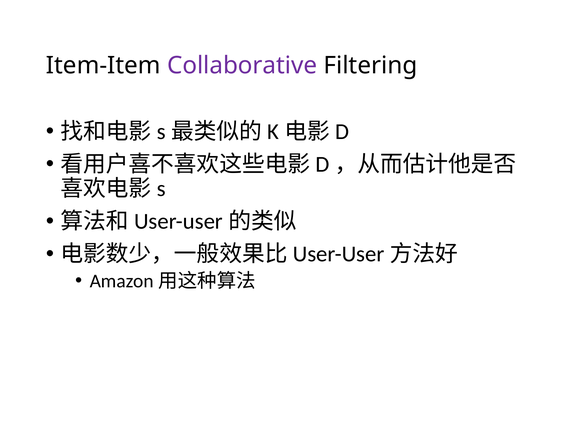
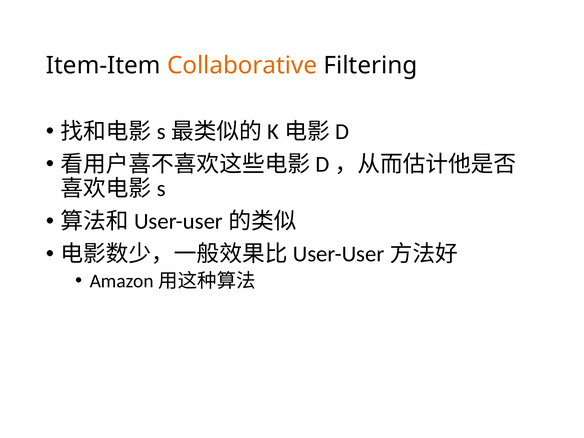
Collaborative colour: purple -> orange (242, 65)
